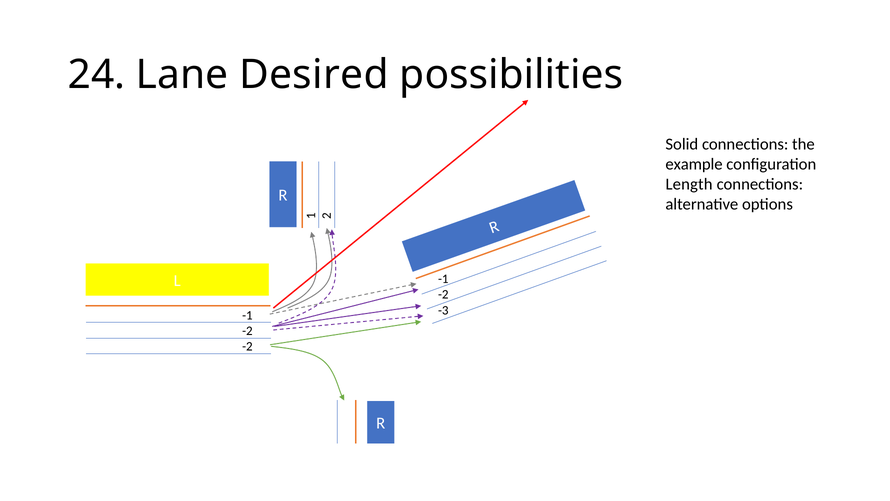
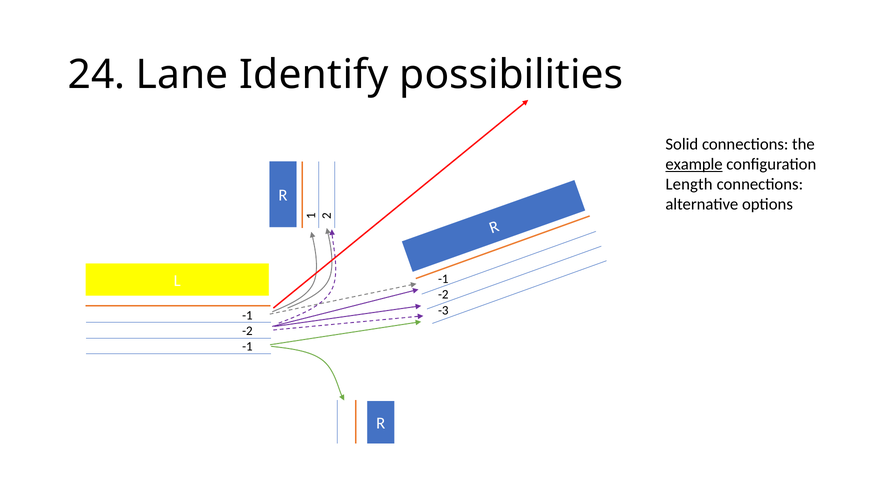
Desired: Desired -> Identify (314, 75)
example underline: none -> present (694, 164)
-2: -2 -> -1 (247, 346)
